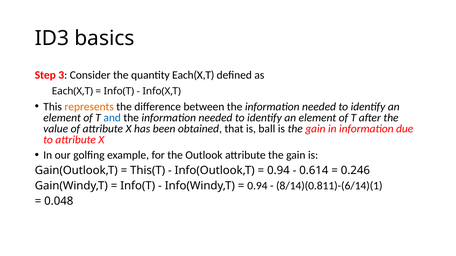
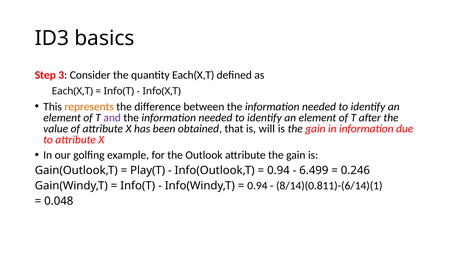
and colour: blue -> purple (112, 118)
ball: ball -> will (267, 129)
This(T: This(T -> Play(T (148, 171)
0.614: 0.614 -> 6.499 (314, 171)
